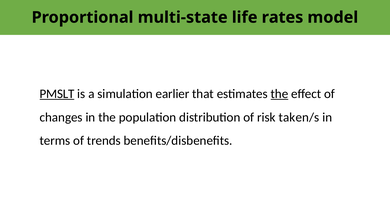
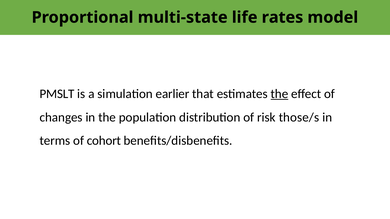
PMSLT underline: present -> none (57, 94)
taken/s: taken/s -> those/s (299, 117)
trends: trends -> cohort (104, 141)
